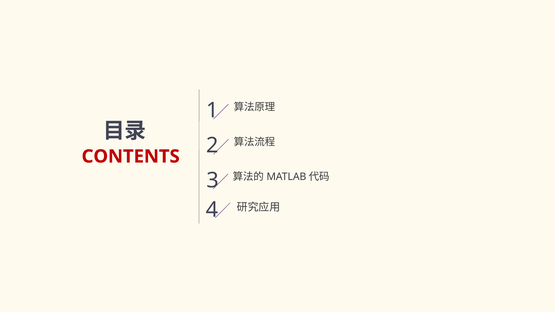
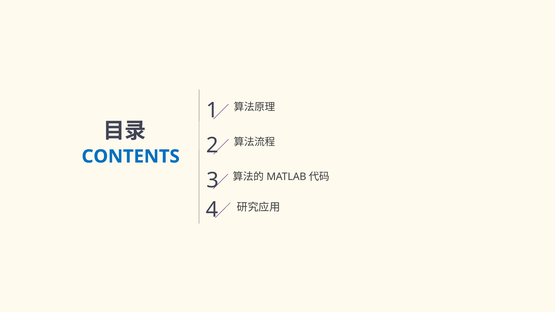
CONTENTS colour: red -> blue (131, 157)
